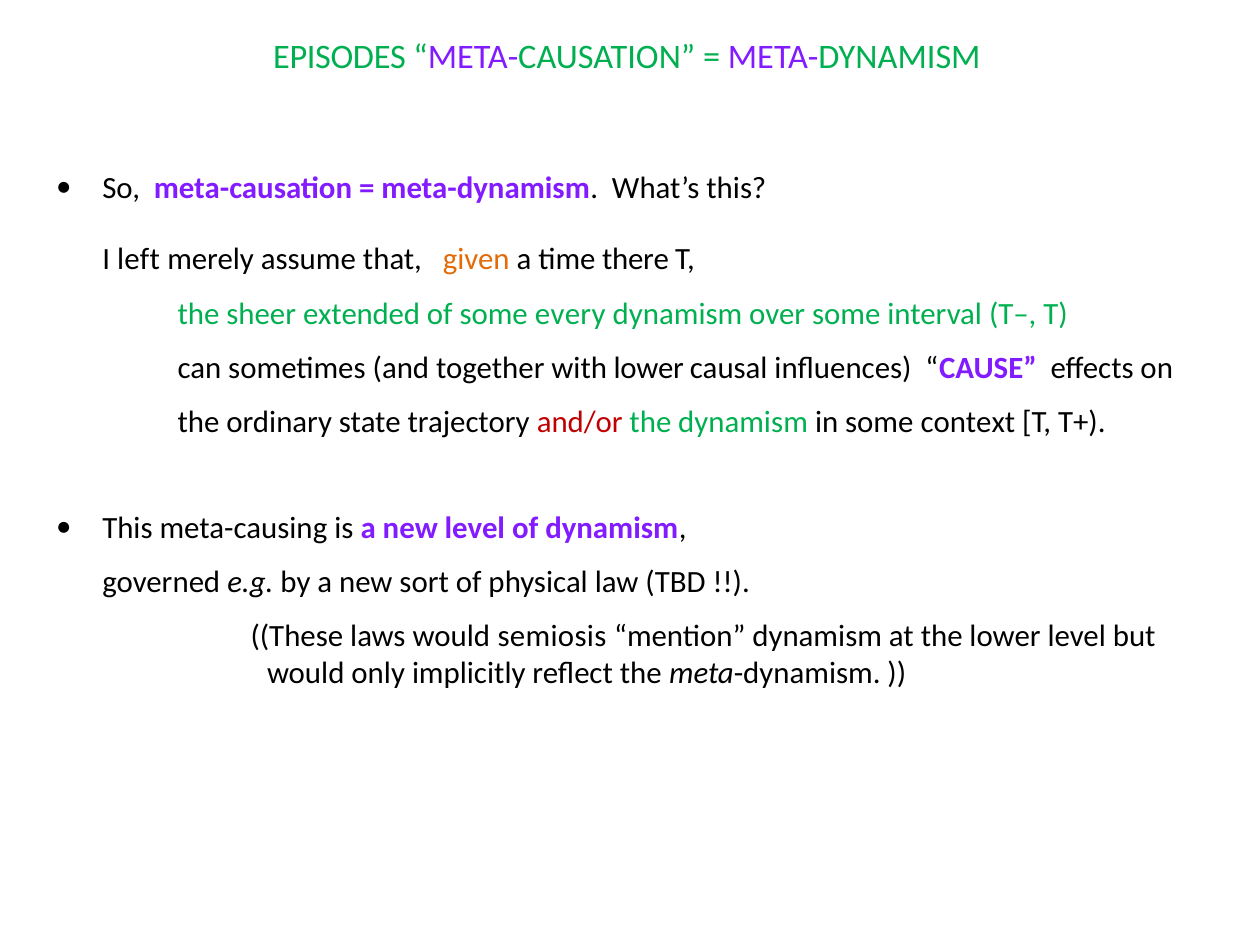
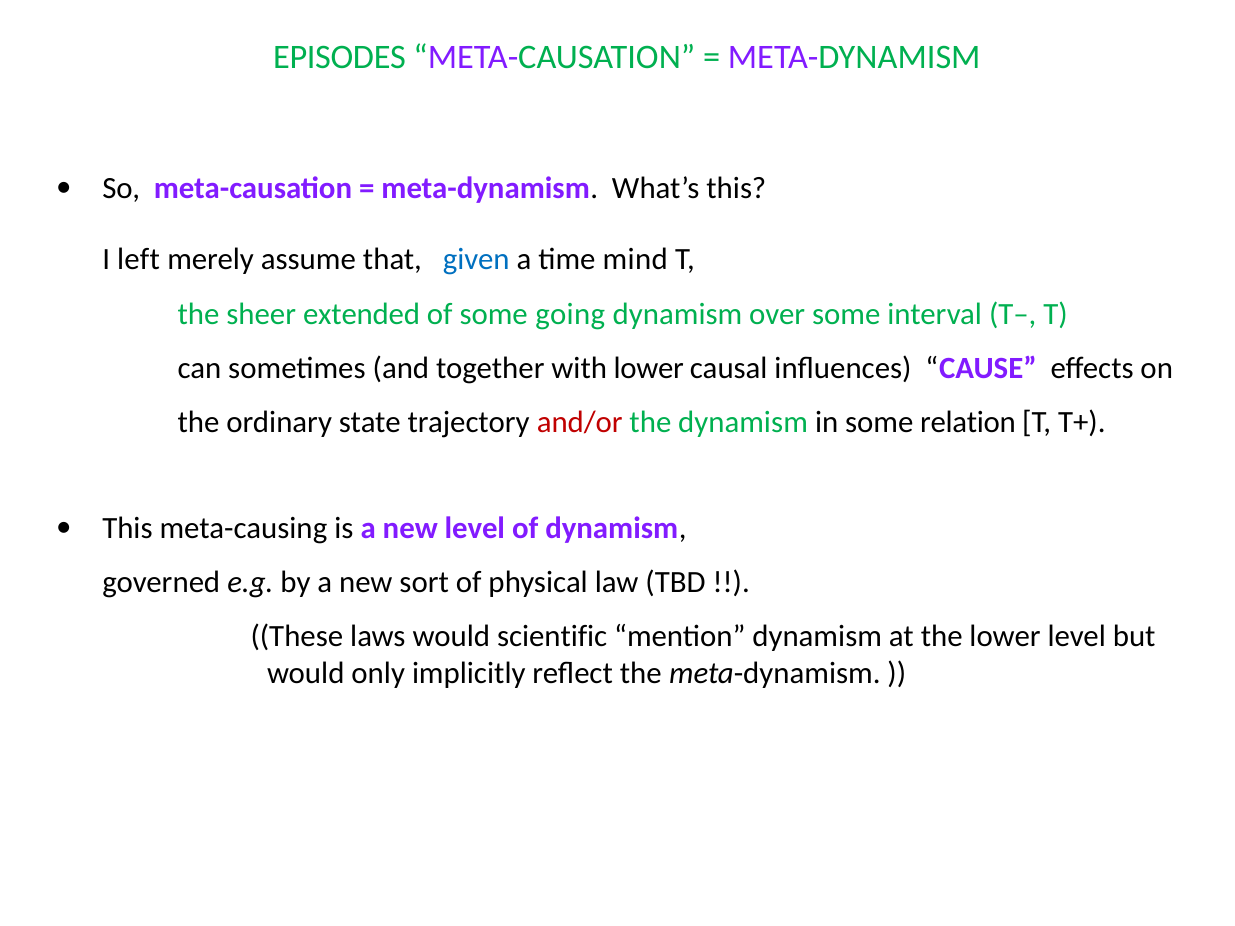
given colour: orange -> blue (476, 260)
there: there -> mind (635, 260)
every: every -> going (570, 314)
context: context -> relation (968, 422)
semiosis: semiosis -> scientific (552, 637)
